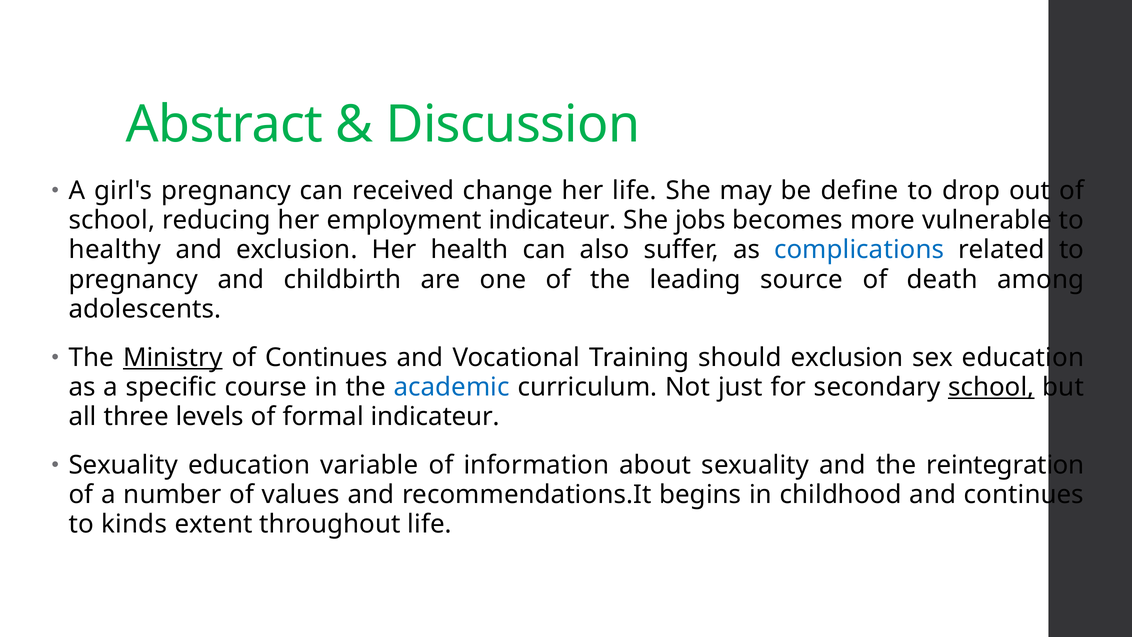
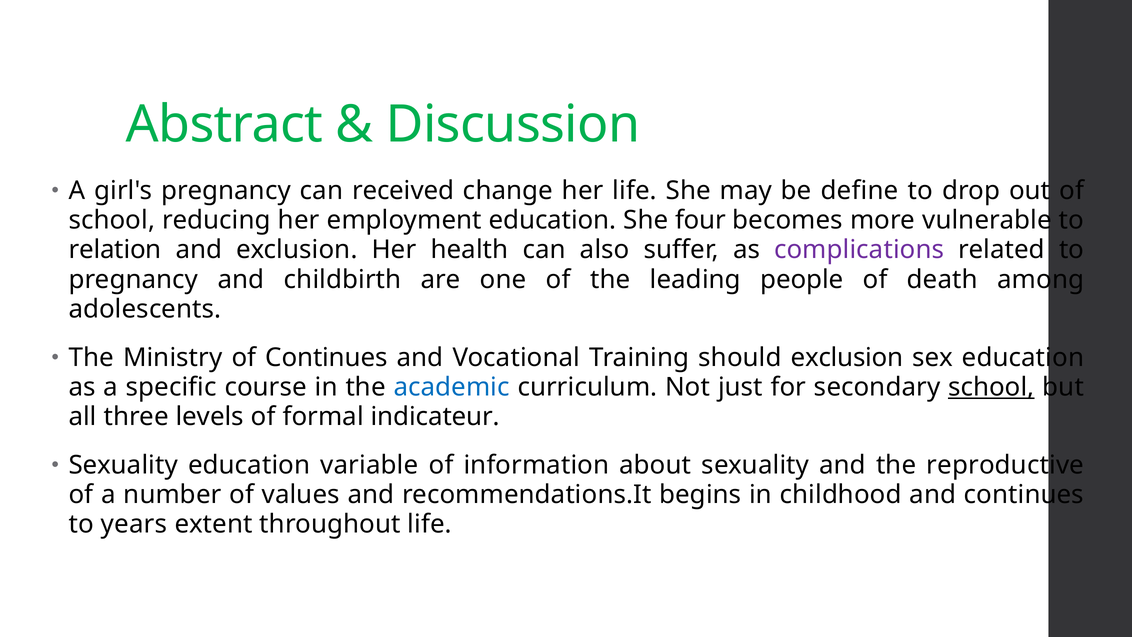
employment indicateur: indicateur -> education (553, 220)
jobs: jobs -> four (700, 220)
healthy: healthy -> relation (115, 250)
complications colour: blue -> purple (859, 250)
source: source -> people (802, 279)
Ministry underline: present -> none (173, 357)
reintegration: reintegration -> reproductive (1005, 465)
kinds: kinds -> years (134, 524)
